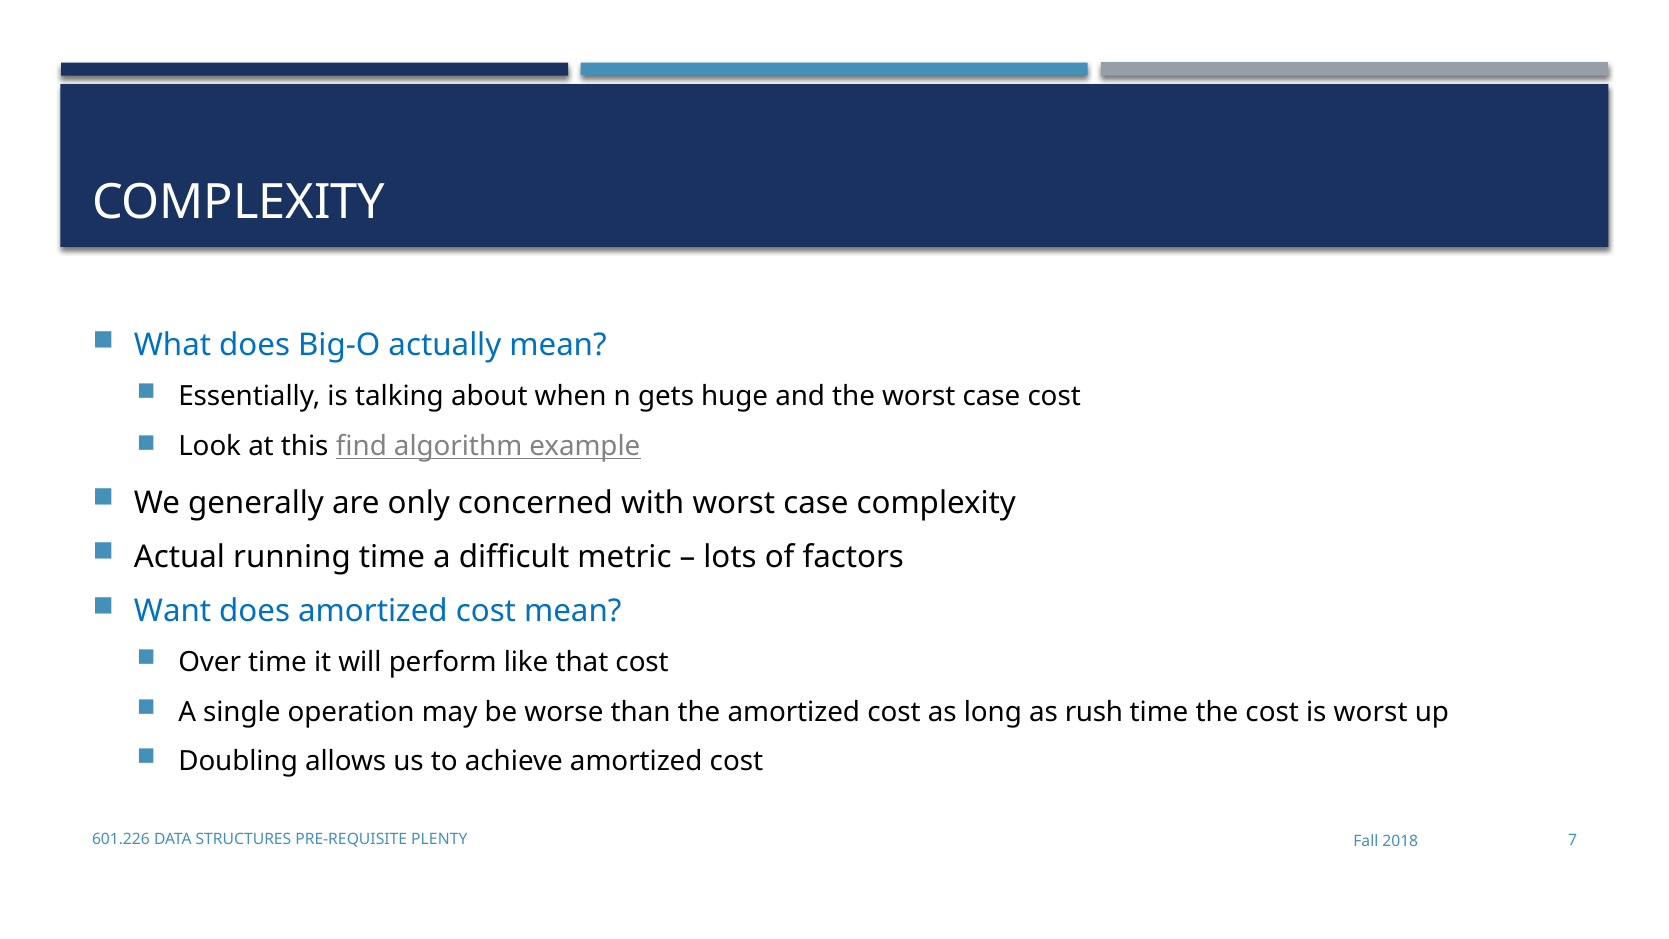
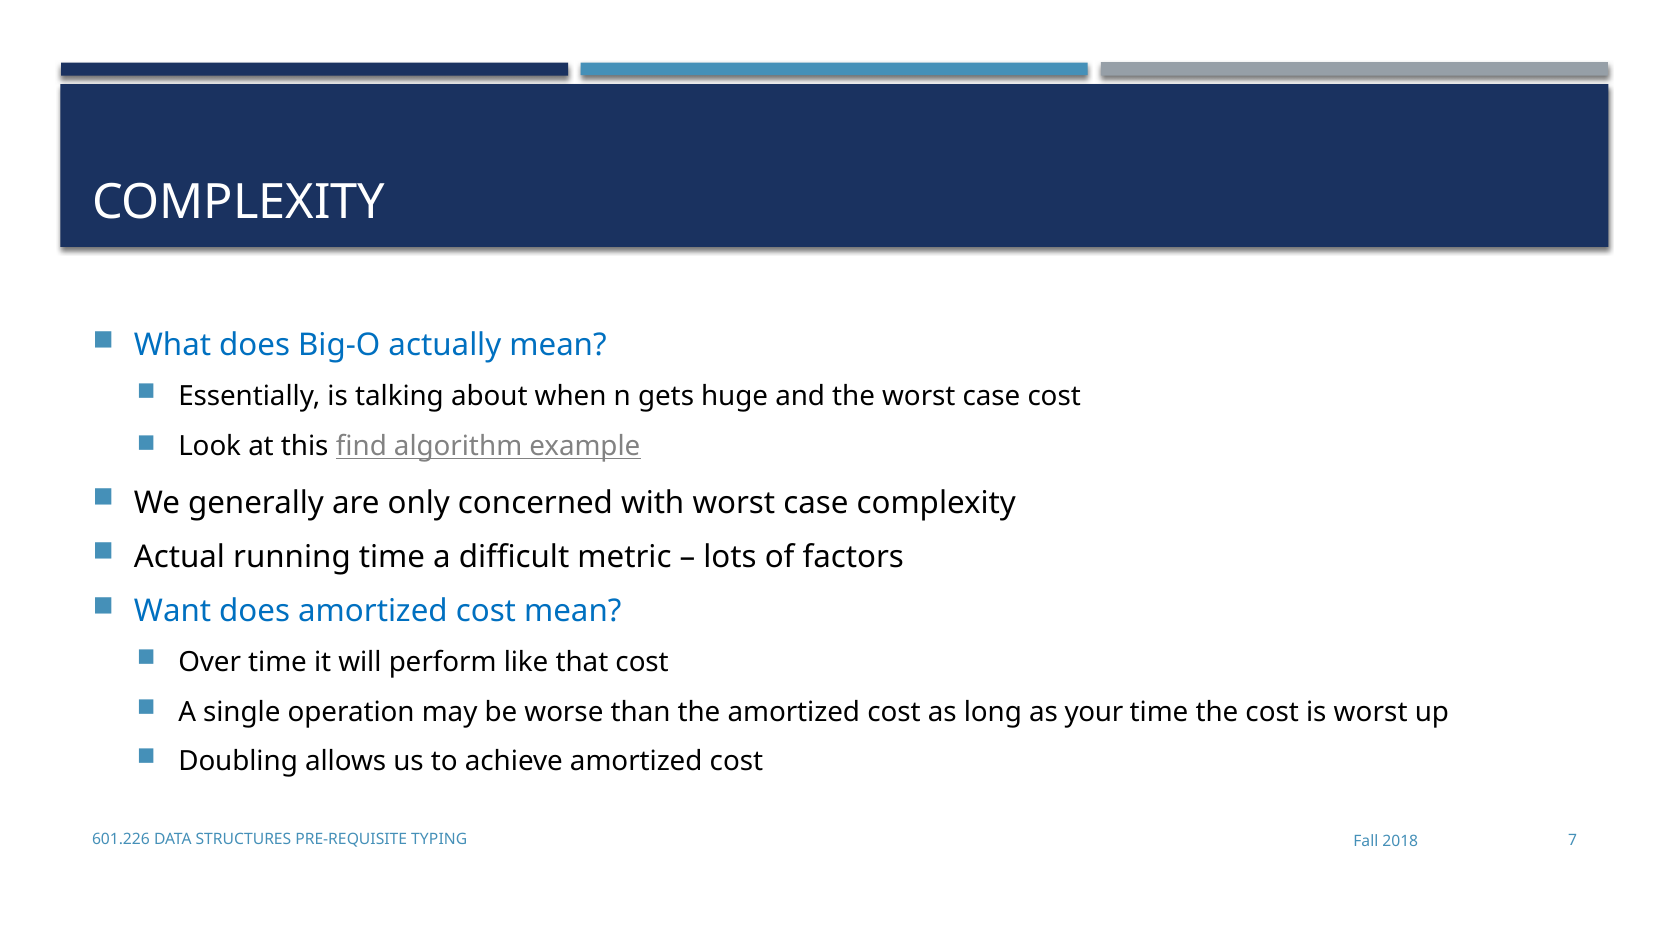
rush: rush -> your (1094, 712)
PLENTY: PLENTY -> TYPING (439, 840)
